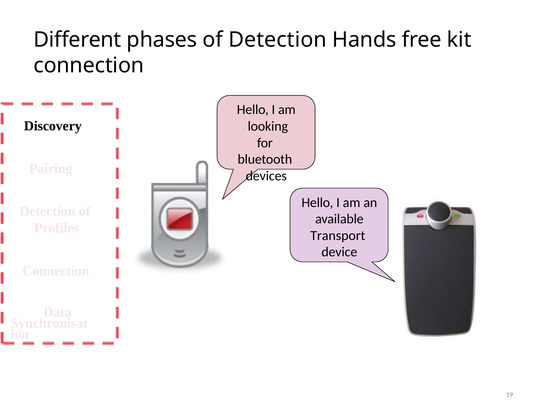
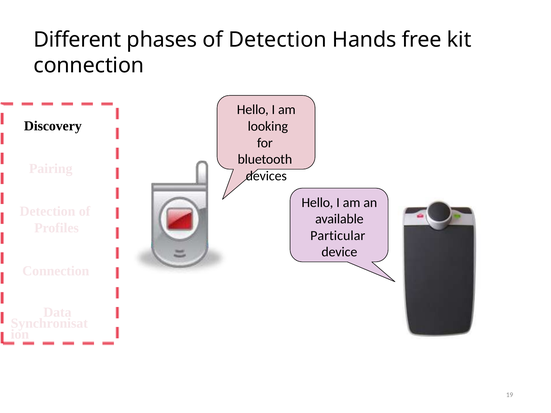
Transport: Transport -> Particular (338, 236)
